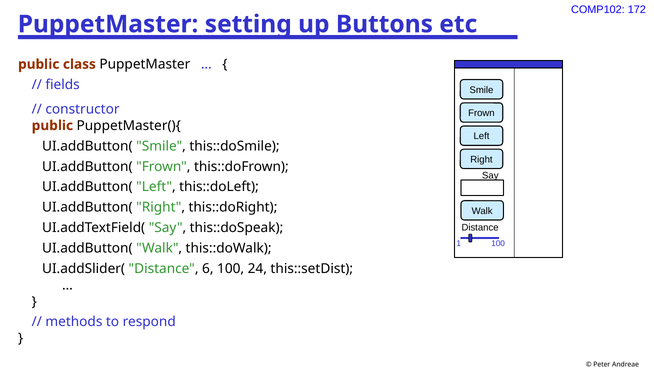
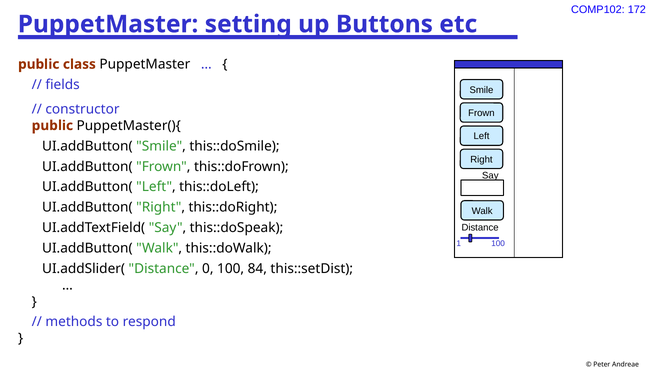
6: 6 -> 0 (208, 269)
24: 24 -> 84 (257, 269)
